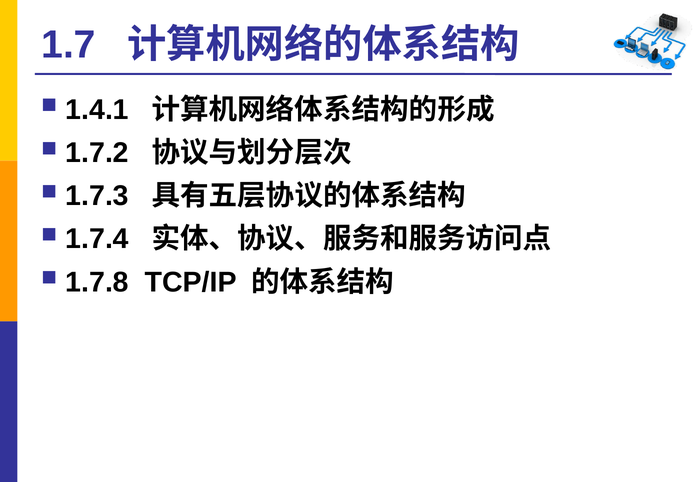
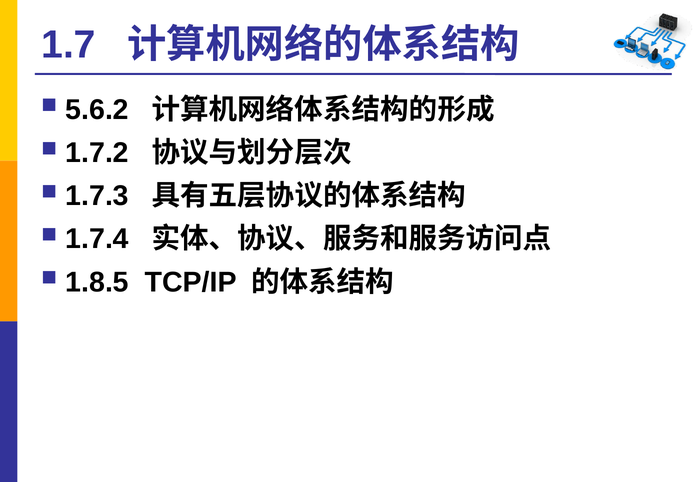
1.4.1: 1.4.1 -> 5.6.2 (97, 110)
1.7.8: 1.7.8 -> 1.8.5 (97, 282)
